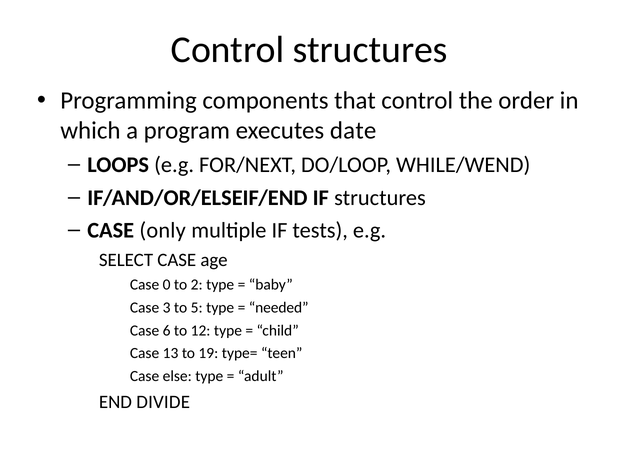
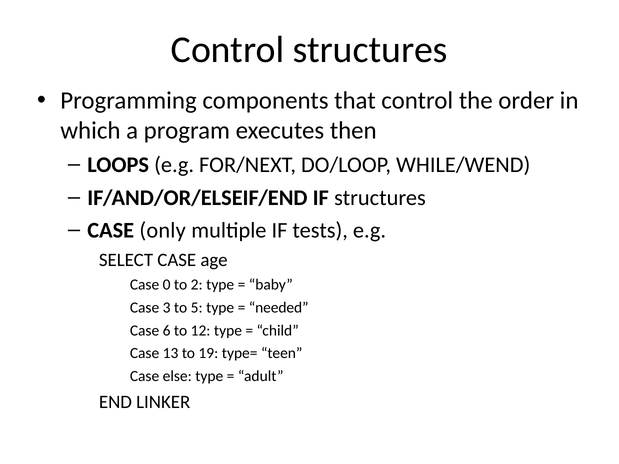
date: date -> then (353, 131)
DIVIDE: DIVIDE -> LINKER (163, 402)
